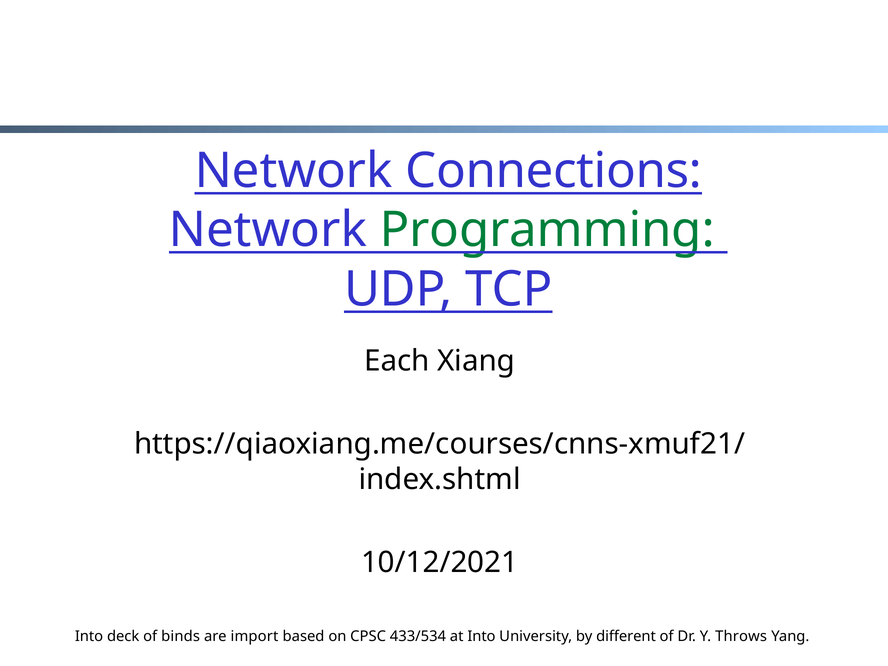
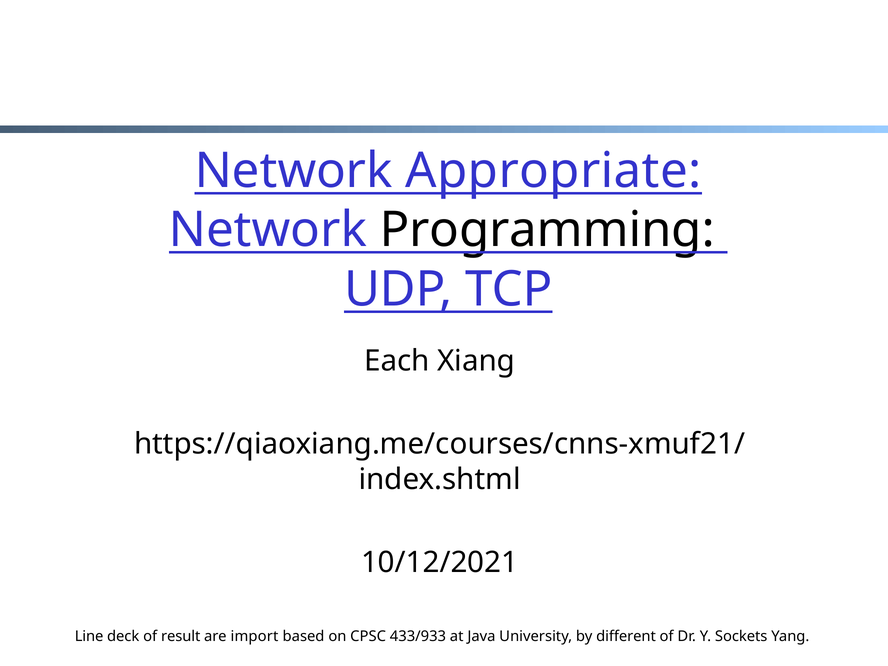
Connections: Connections -> Appropriate (553, 171)
Programming colour: green -> black (547, 230)
Into: Into -> Line (89, 636)
binds: binds -> result (181, 636)
433/534: 433/534 -> 433/933 (418, 636)
at Into: Into -> Java (481, 636)
Throws: Throws -> Sockets (741, 636)
